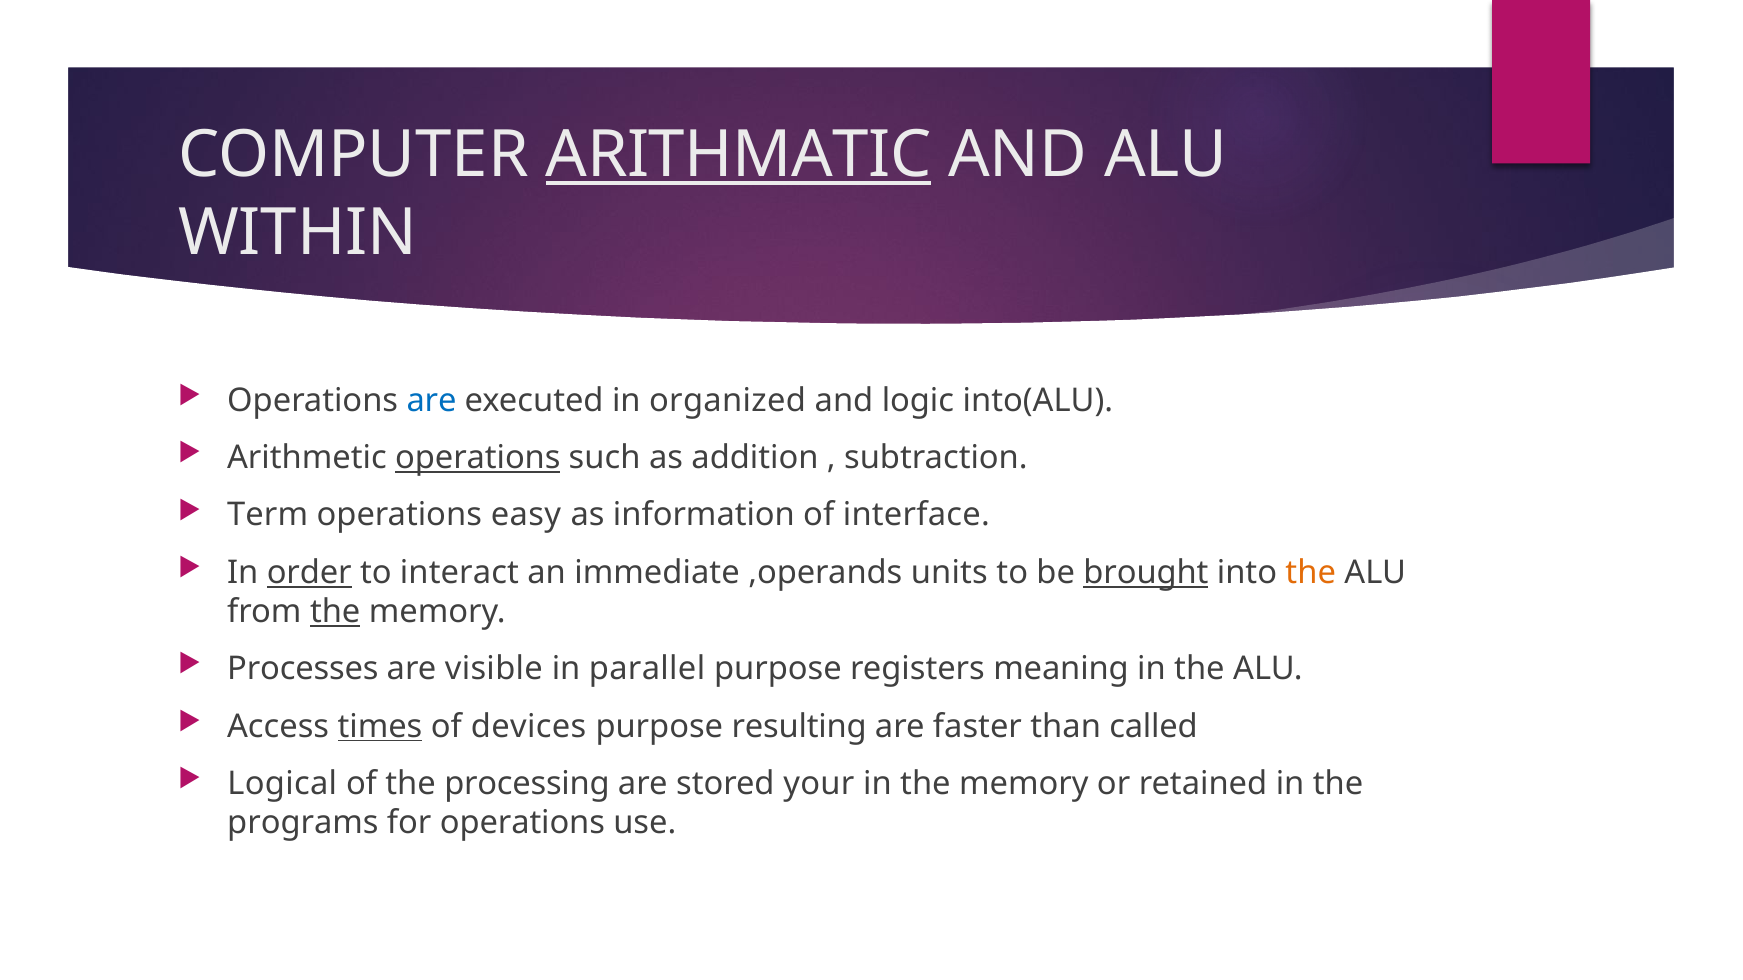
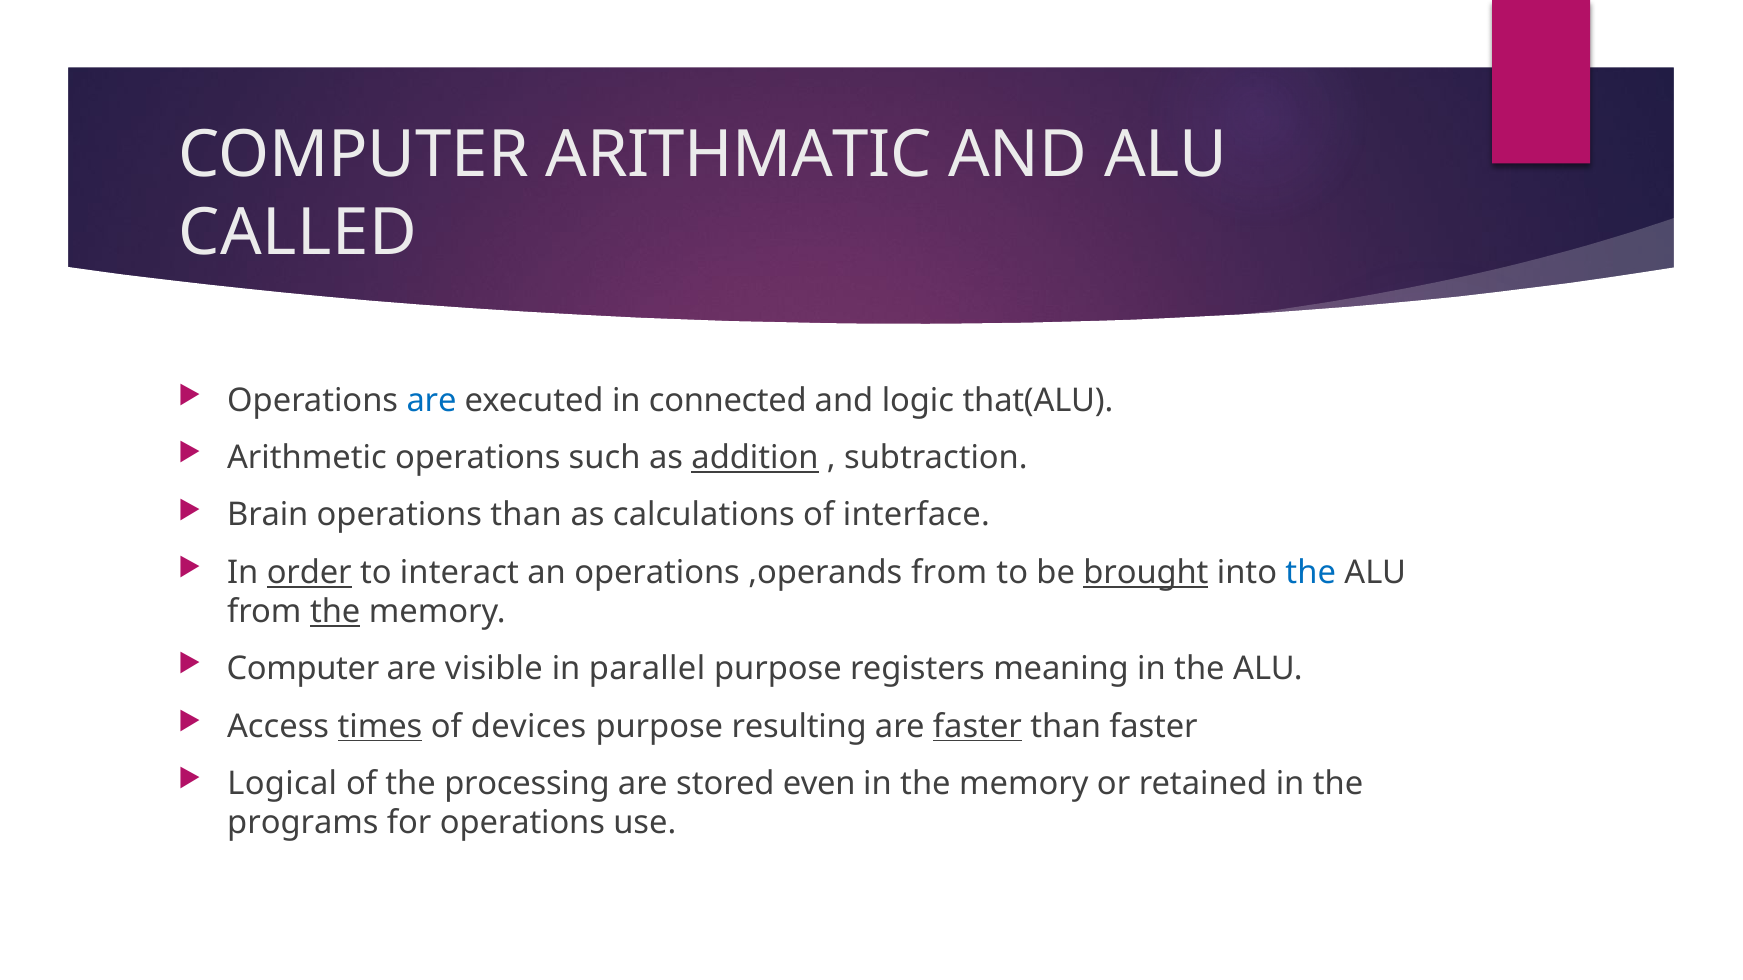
ARITHMATIC underline: present -> none (739, 155)
WITHIN: WITHIN -> CALLED (297, 233)
organized: organized -> connected (728, 401)
into(ALU: into(ALU -> that(ALU (1038, 401)
operations underline: present -> none (478, 458)
addition underline: none -> present (755, 458)
Term: Term -> Brain (268, 515)
operations easy: easy -> than (526, 515)
information: information -> calculations (704, 515)
an immediate: immediate -> operations (657, 573)
,operands units: units -> from (949, 573)
the colour: orange -> blue (1311, 573)
Processes: Processes -> Computer (303, 669)
faster underline: none -> present (977, 727)
than called: called -> faster (1154, 727)
your: your -> even (819, 784)
